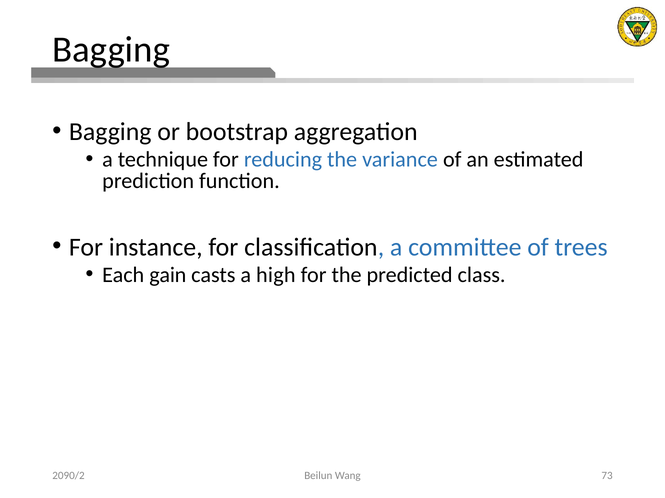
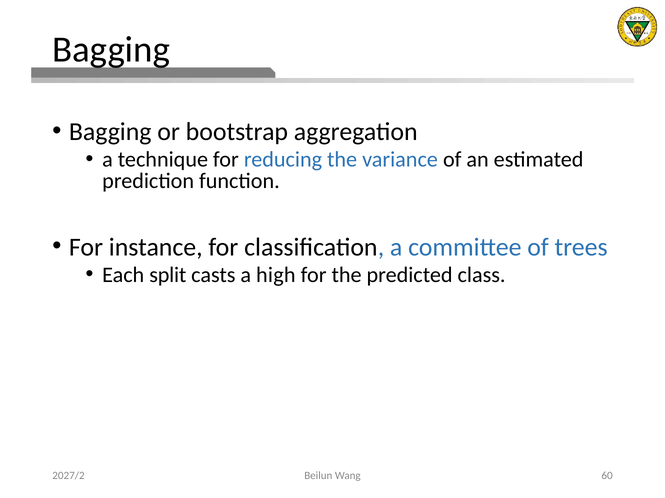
gain: gain -> split (168, 275)
2090/2: 2090/2 -> 2027/2 (68, 476)
73: 73 -> 60 (607, 476)
